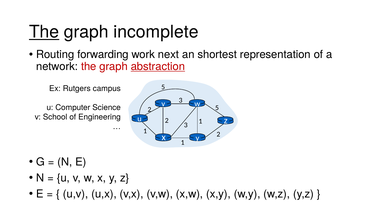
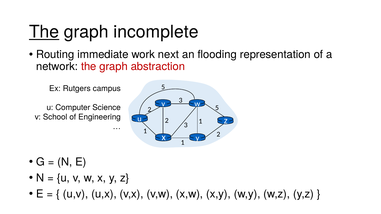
forwarding: forwarding -> immediate (103, 55)
shortest: shortest -> flooding (217, 55)
abstraction underline: present -> none (158, 67)
